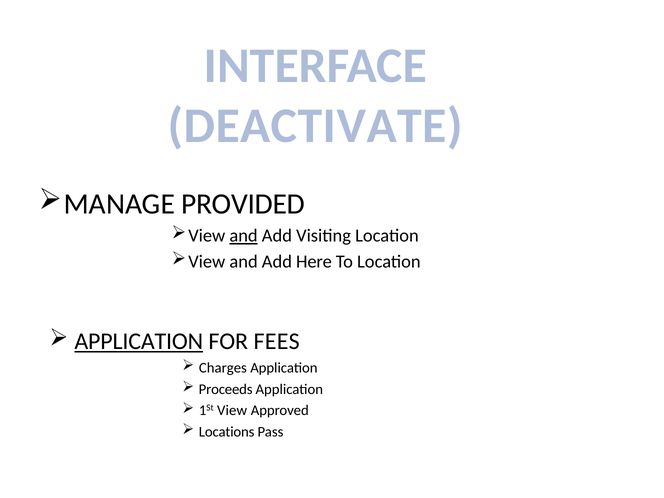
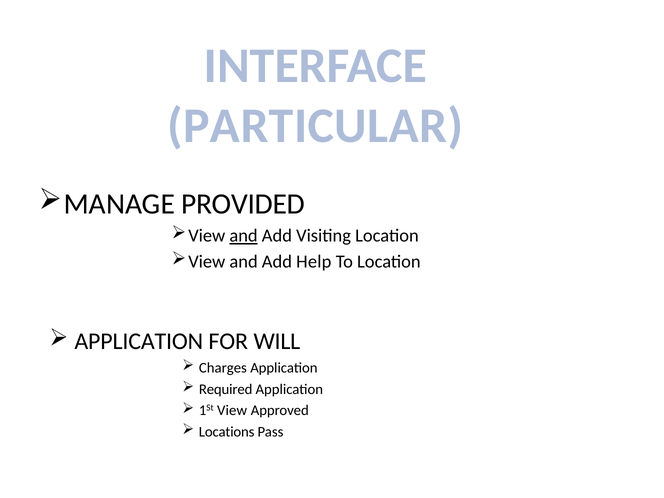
DEACTIVATE: DEACTIVATE -> PARTICULAR (315, 126)
Here: Here -> Help (314, 262)
APPLICATION underline: present -> none (139, 342)
FEES: FEES -> WILL (277, 342)
Proceeds: Proceeds -> Required (226, 389)
